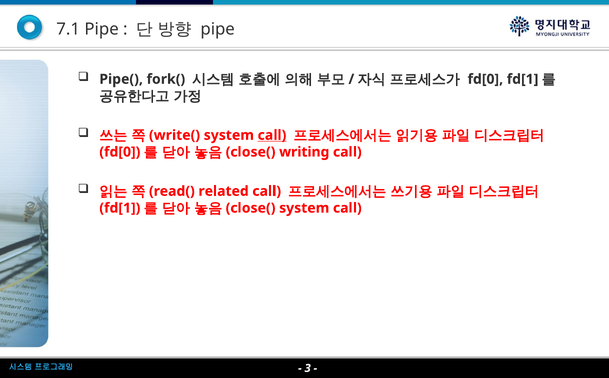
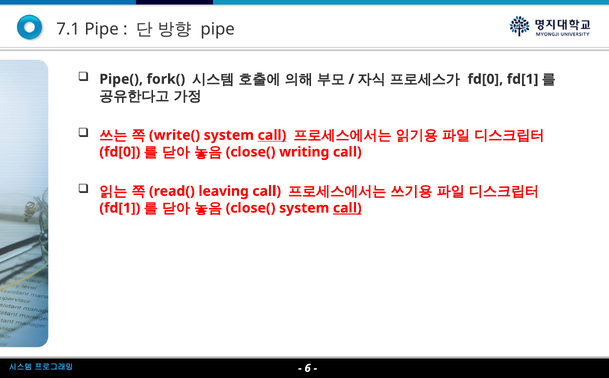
related: related -> leaving (224, 191)
call underline: none -> present (347, 208)
3: 3 -> 6 (308, 368)
